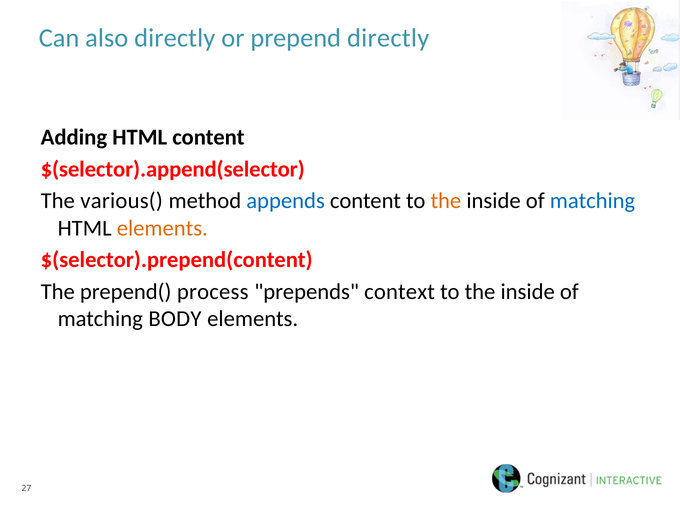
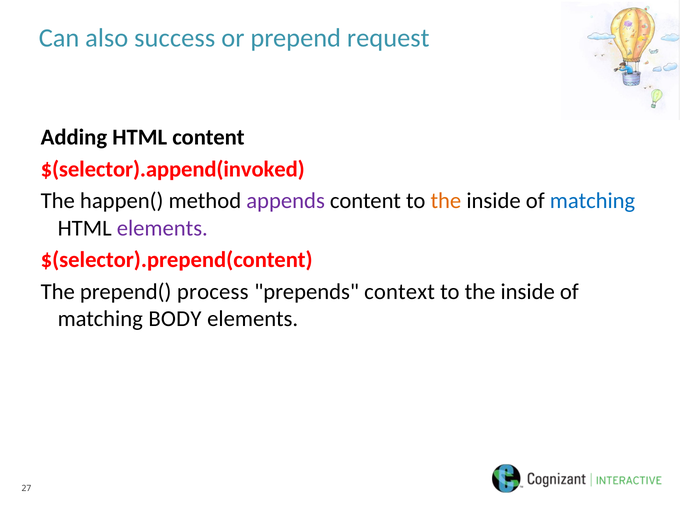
also directly: directly -> success (175, 38)
prepend directly: directly -> request (388, 38)
$(selector).append(selector: $(selector).append(selector -> $(selector).append(invoked (173, 169)
various(: various( -> happen( (122, 201)
appends colour: blue -> purple (286, 201)
elements colour: orange -> purple (162, 228)
